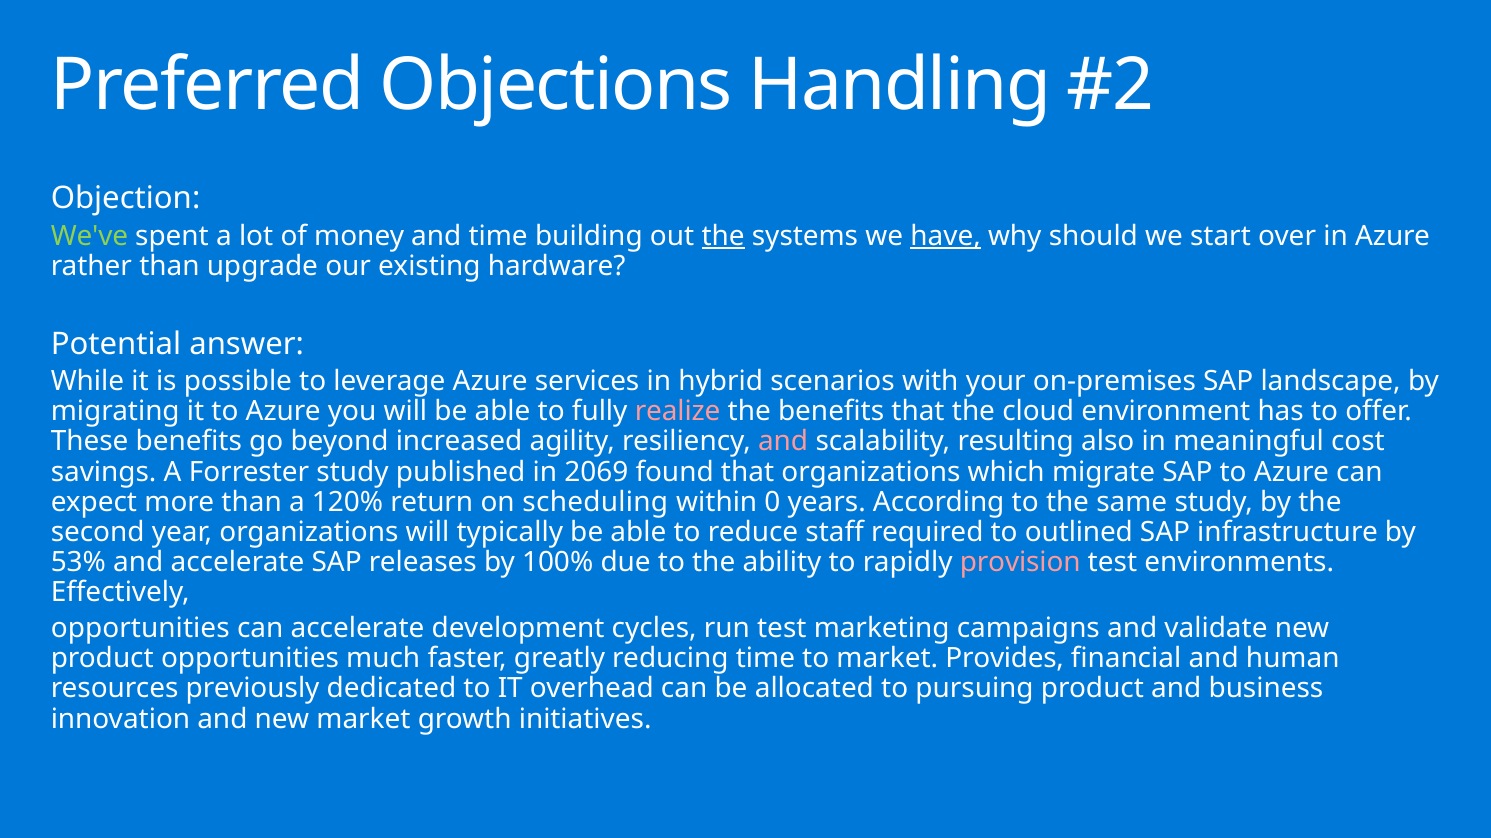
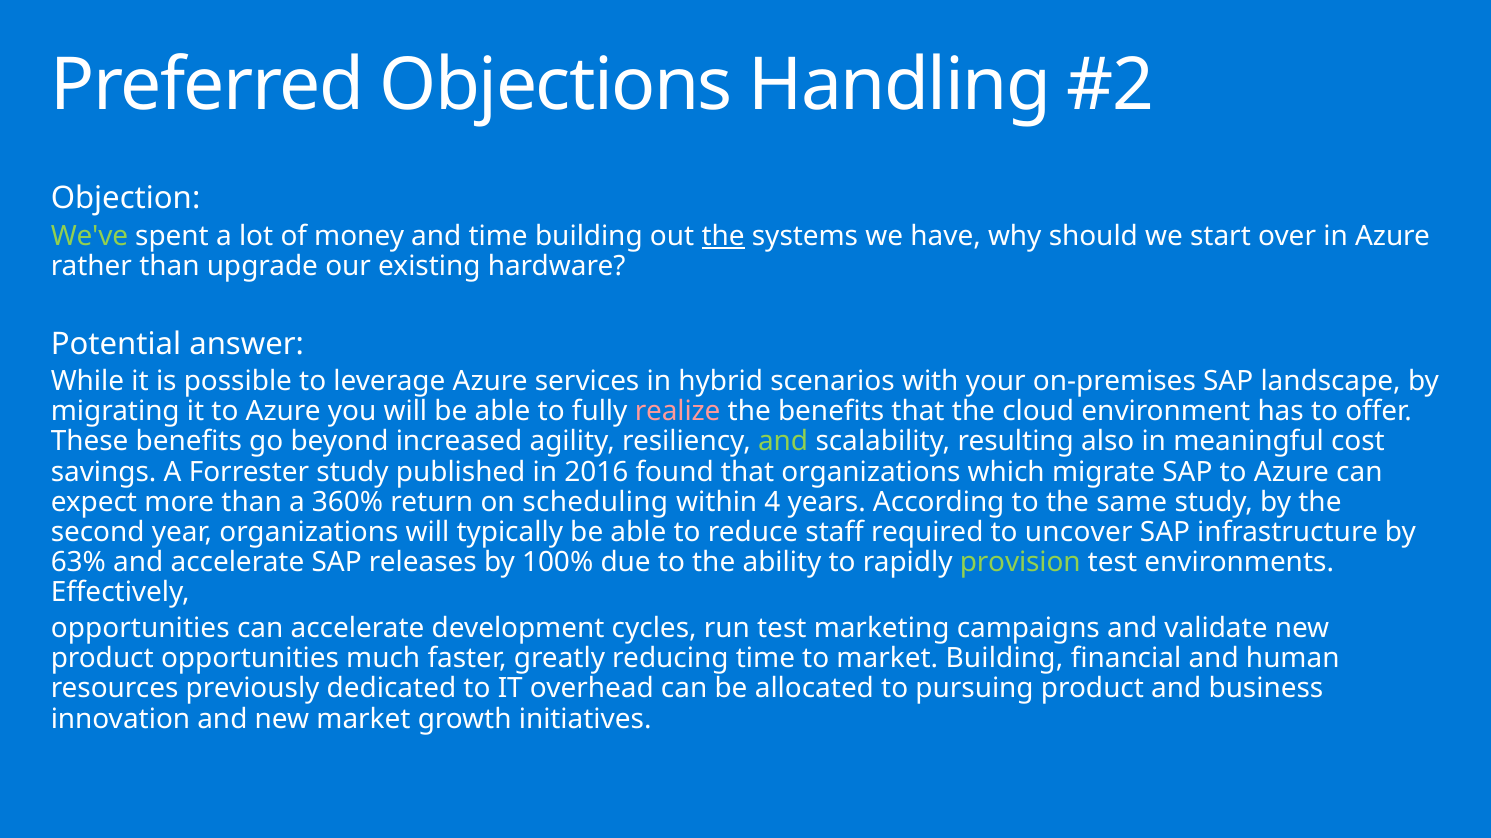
have underline: present -> none (946, 236)
and colour: pink -> light green (783, 442)
2069: 2069 -> 2016 (596, 472)
120%: 120% -> 360% (348, 503)
0: 0 -> 4 (772, 503)
outlined: outlined -> uncover (1079, 533)
53%: 53% -> 63% (78, 563)
provision colour: pink -> light green (1020, 563)
market Provides: Provides -> Building (1004, 659)
